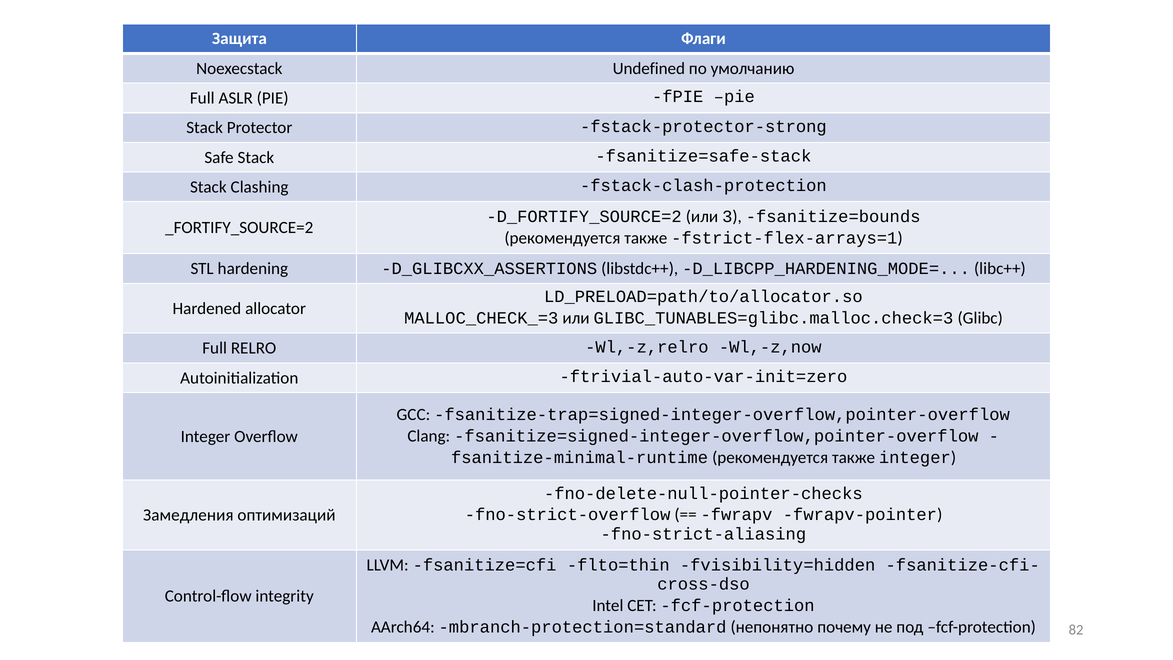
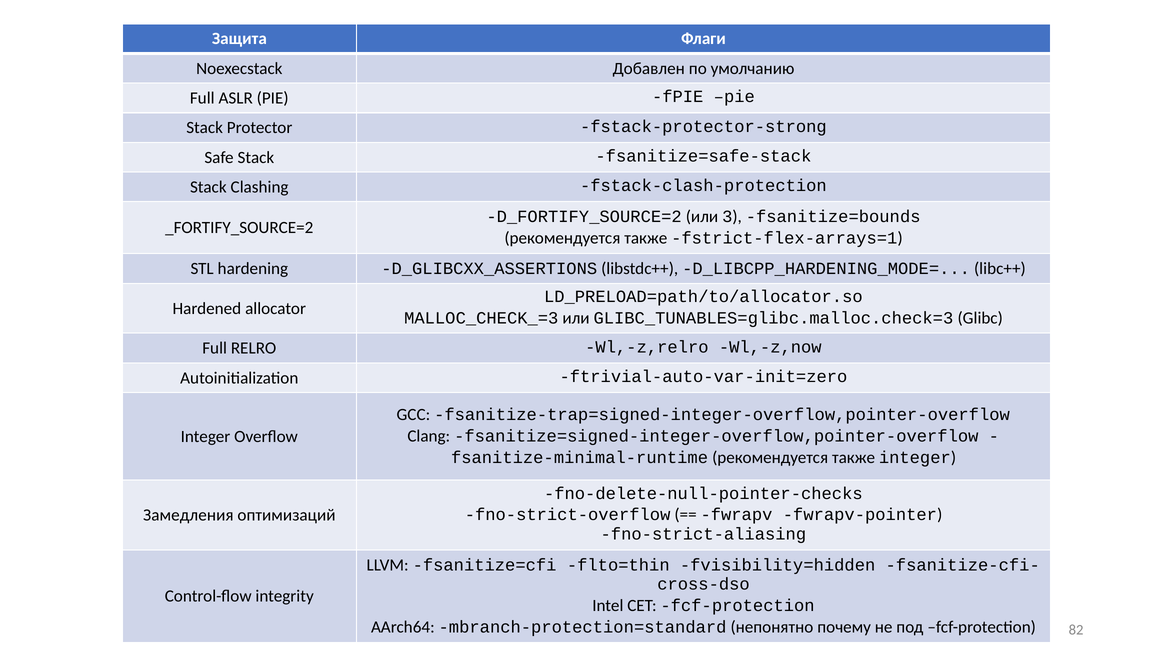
Undefined: Undefined -> Добавлен (649, 68)
